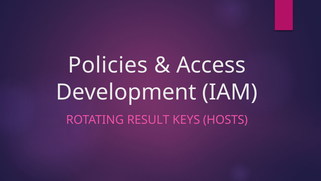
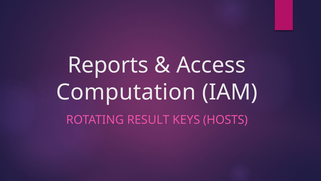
Policies: Policies -> Reports (108, 65)
Development: Development -> Computation (126, 92)
